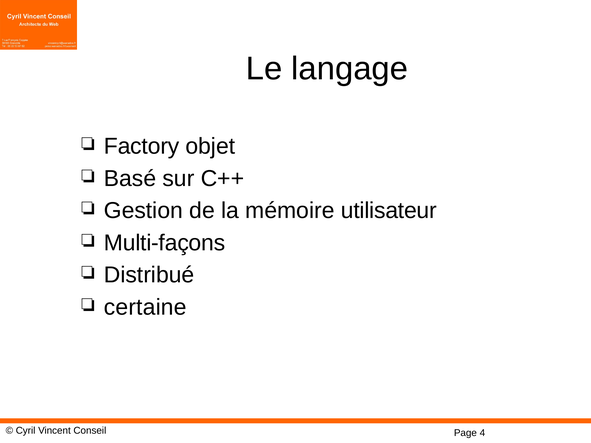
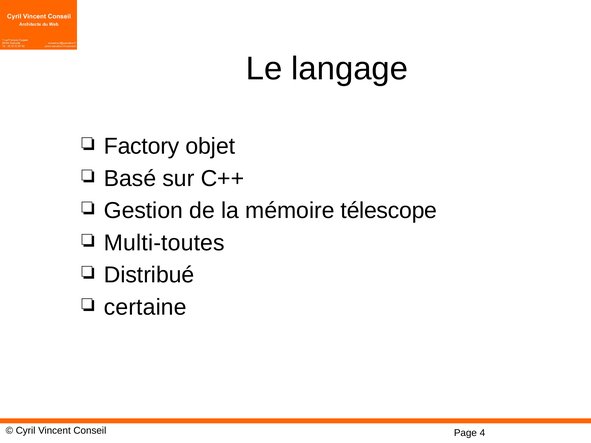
utilisateur: utilisateur -> télescope (389, 211)
Multi-façons: Multi-façons -> Multi-toutes (164, 243)
